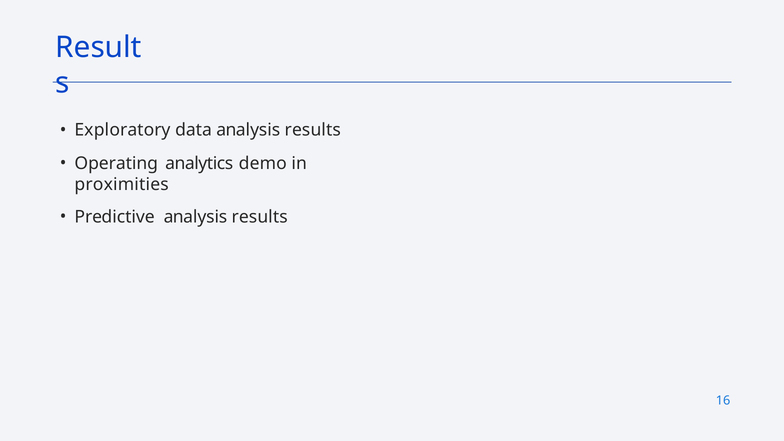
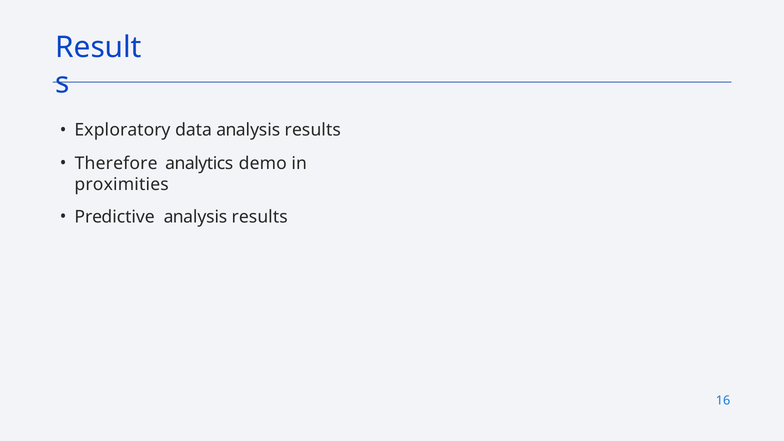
Operating: Operating -> Therefore (116, 163)
